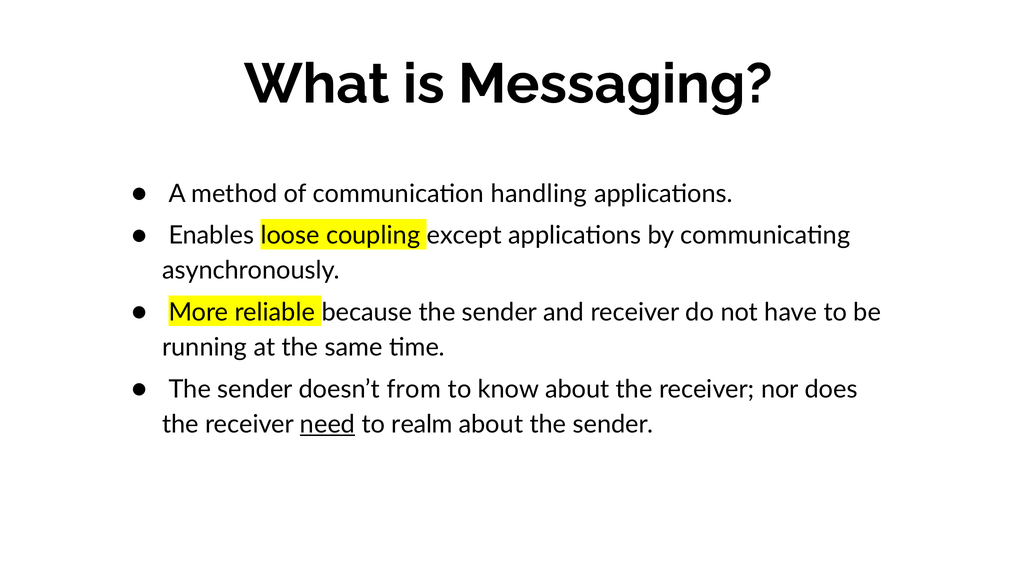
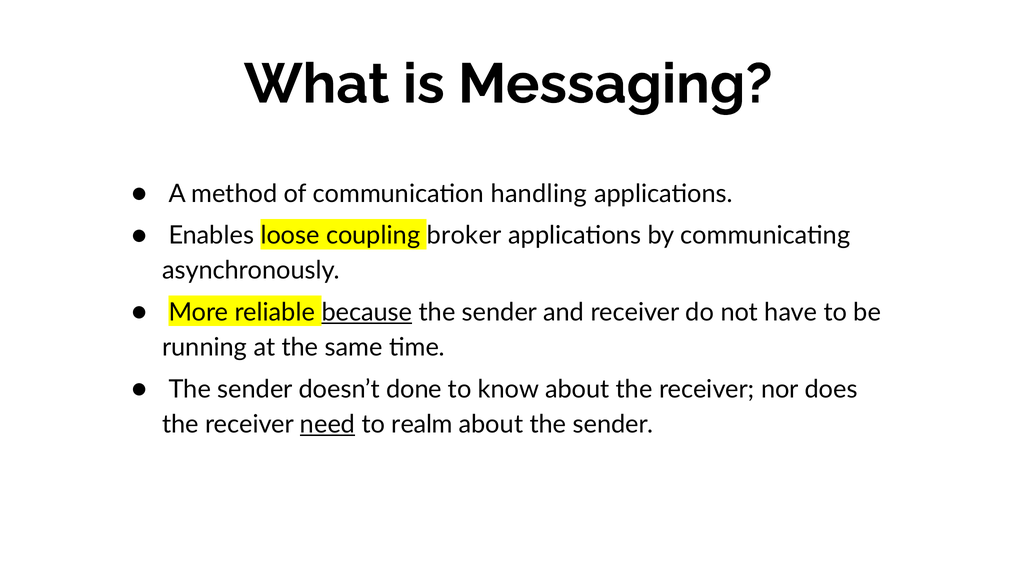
except: except -> broker (464, 236)
because underline: none -> present (367, 312)
from: from -> done (414, 389)
